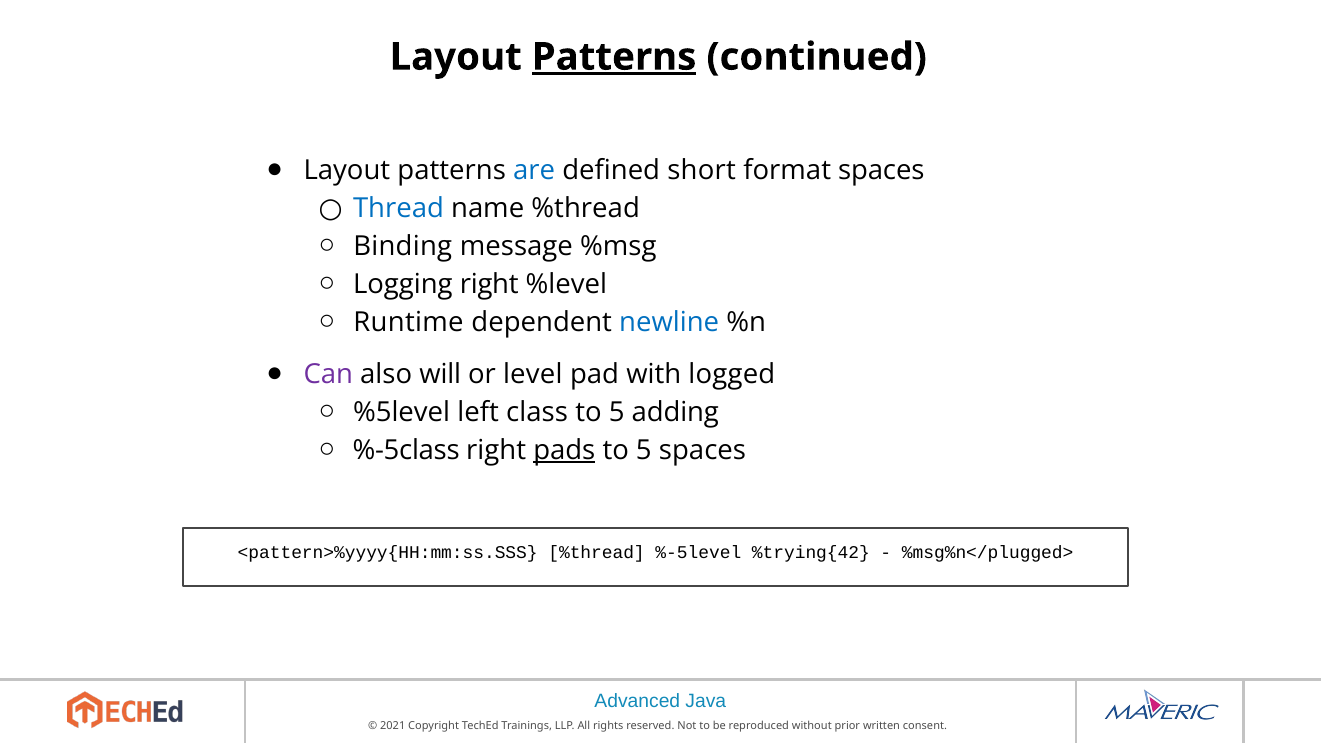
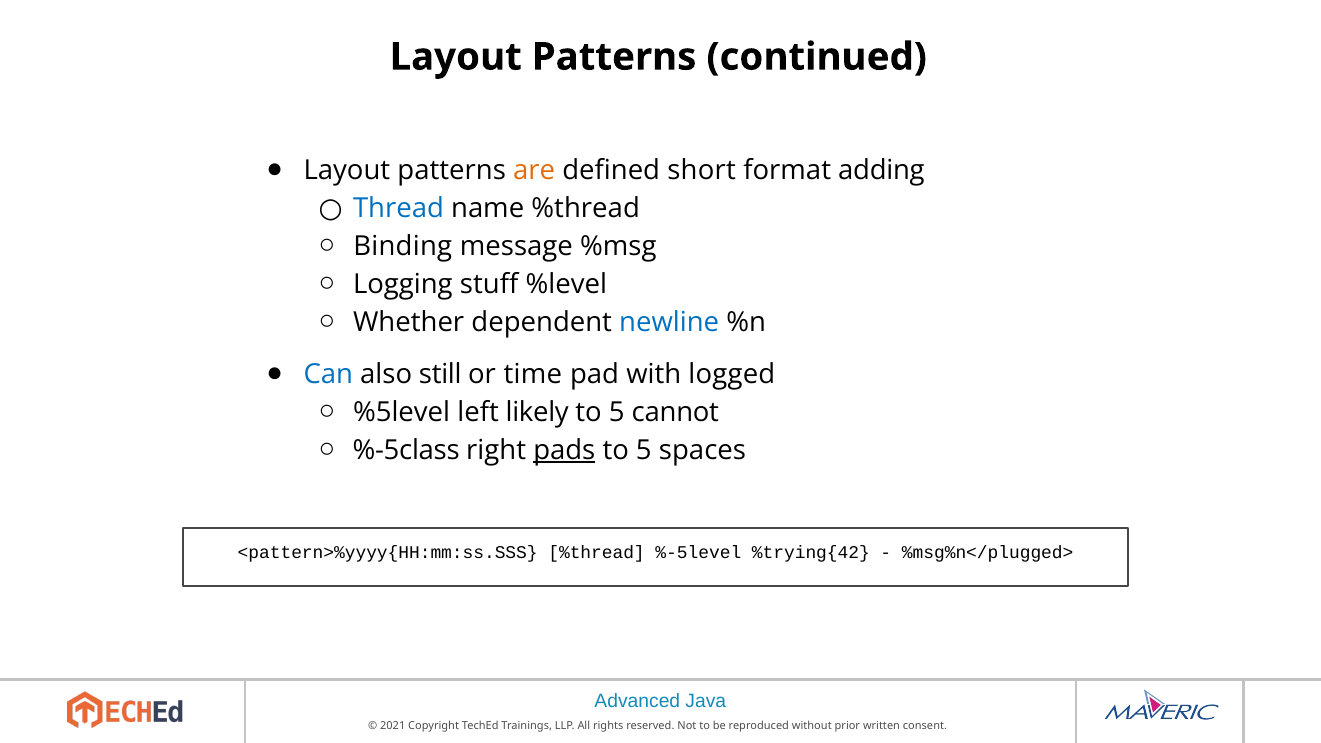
Patterns underline: present -> none (614, 57)
are colour: blue -> orange (534, 170)
format spaces: spaces -> adding (881, 170)
Logging right: right -> stuff (489, 284)
Runtime: Runtime -> Whether (409, 322)
Can colour: purple -> blue (328, 374)
will: will -> still (440, 374)
level: level -> time (533, 374)
class: class -> likely (537, 412)
adding: adding -> cannot (675, 412)
